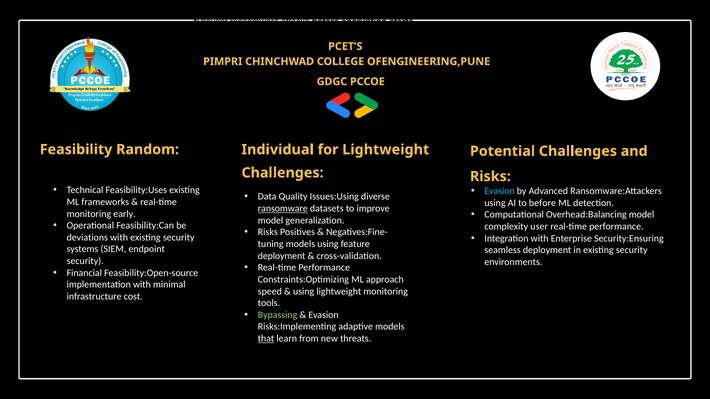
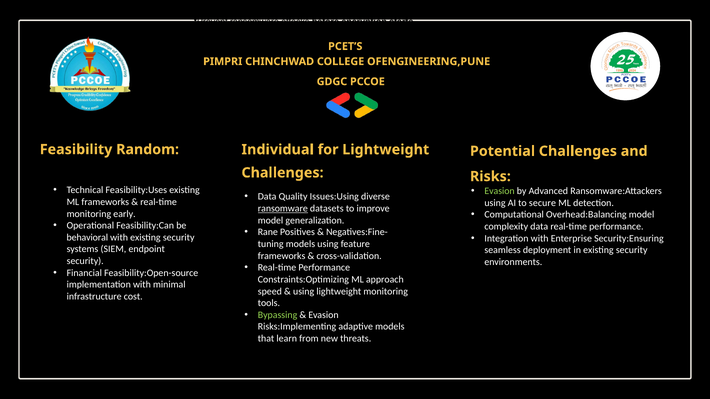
Evasion colour: light blue -> light green (500, 191)
to before: before -> secure (542, 203)
complexity user: user -> data (539, 227)
Risks: Risks -> Rane (268, 232)
deviations: deviations -> behavioral (87, 238)
deployment: deployment -> frameworks (282, 256)
that underline: present -> none (266, 339)
